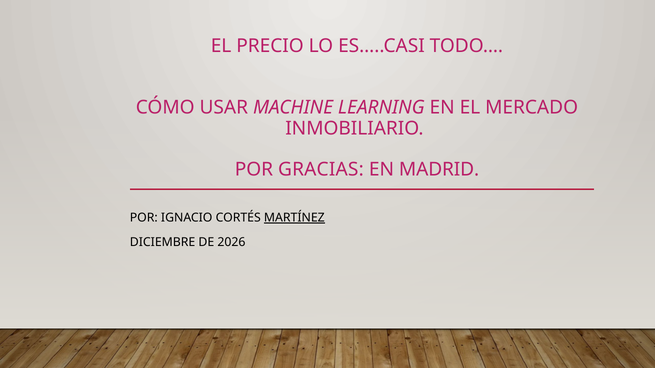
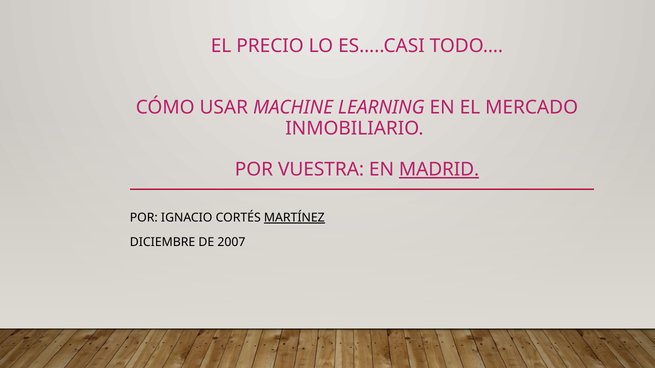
GRACIAS: GRACIAS -> VUESTRA (321, 170)
MADRID underline: none -> present (439, 170)
2026: 2026 -> 2007 (231, 242)
